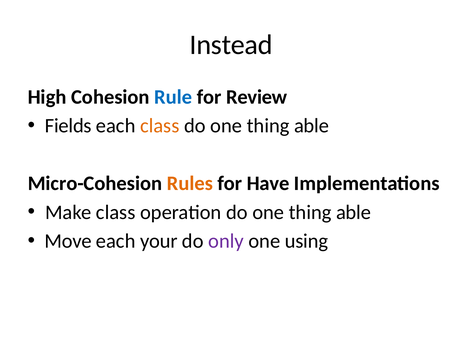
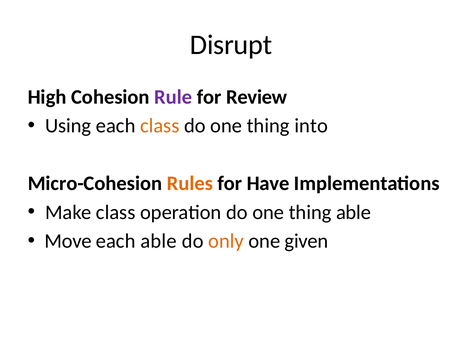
Instead: Instead -> Disrupt (231, 45)
Rule colour: blue -> purple (173, 97)
Fields: Fields -> Using (68, 126)
able: able -> into (311, 126)
each your: your -> able (159, 241)
only colour: purple -> orange (226, 241)
using: using -> given (306, 241)
